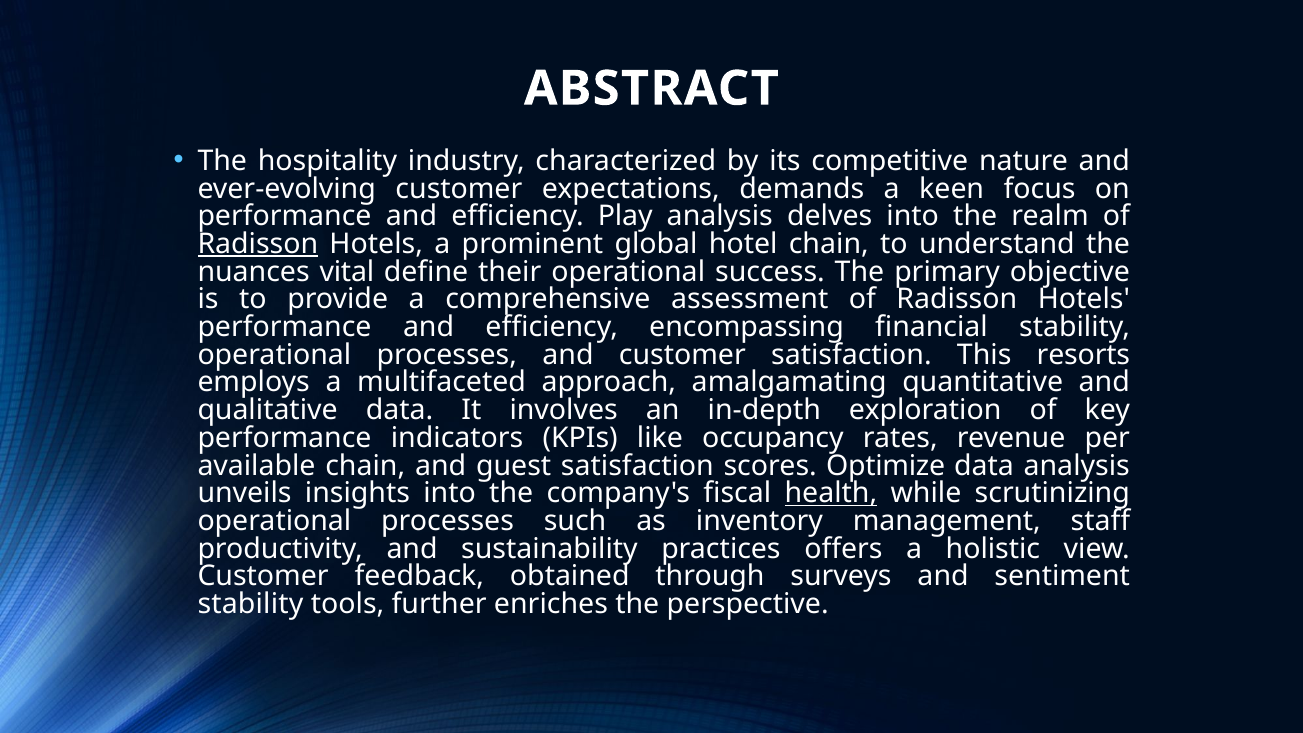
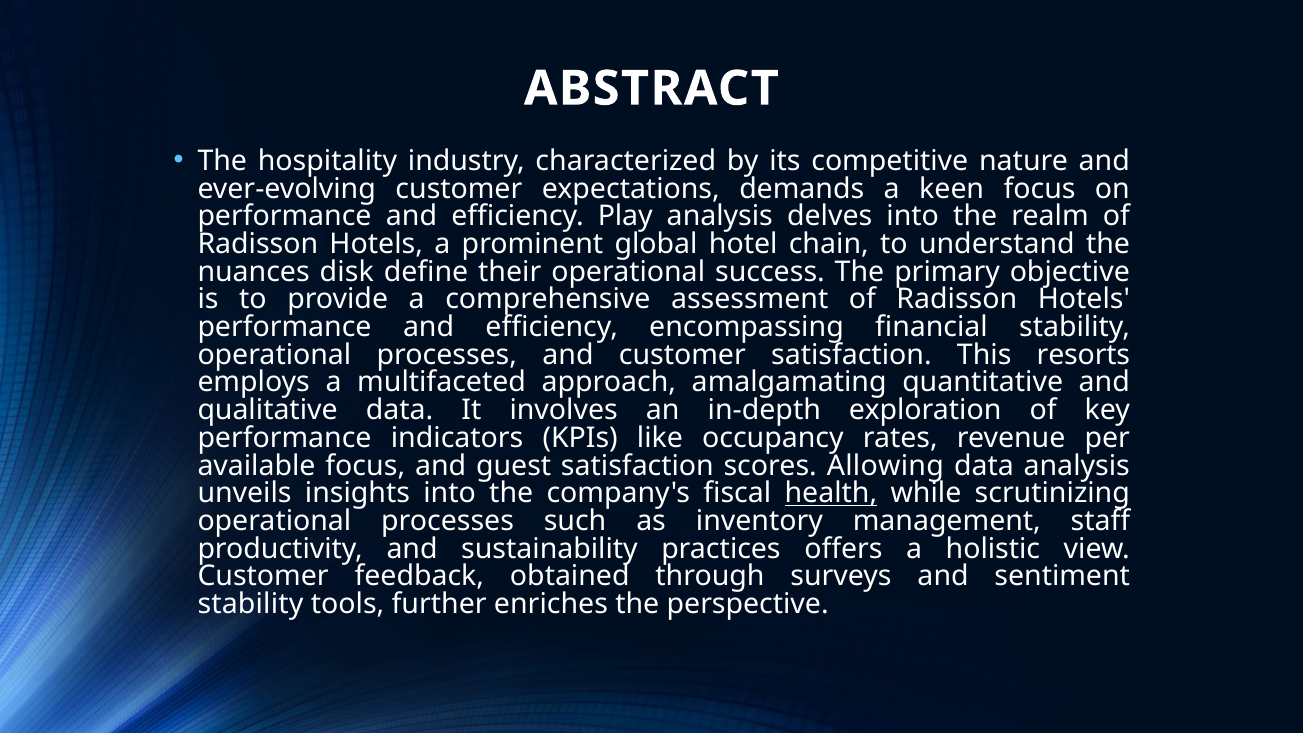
Radisson underline: present -> none (258, 244)
vital: vital -> disk (347, 272)
available chain: chain -> focus (365, 466)
Optimize: Optimize -> Allowing (885, 466)
